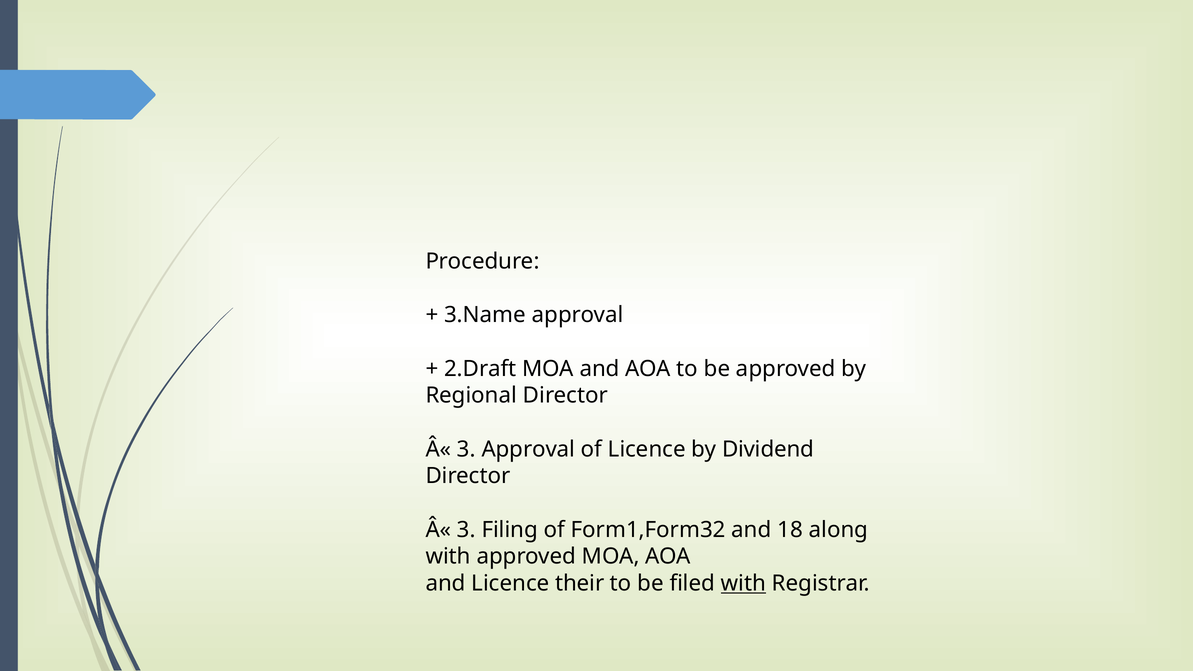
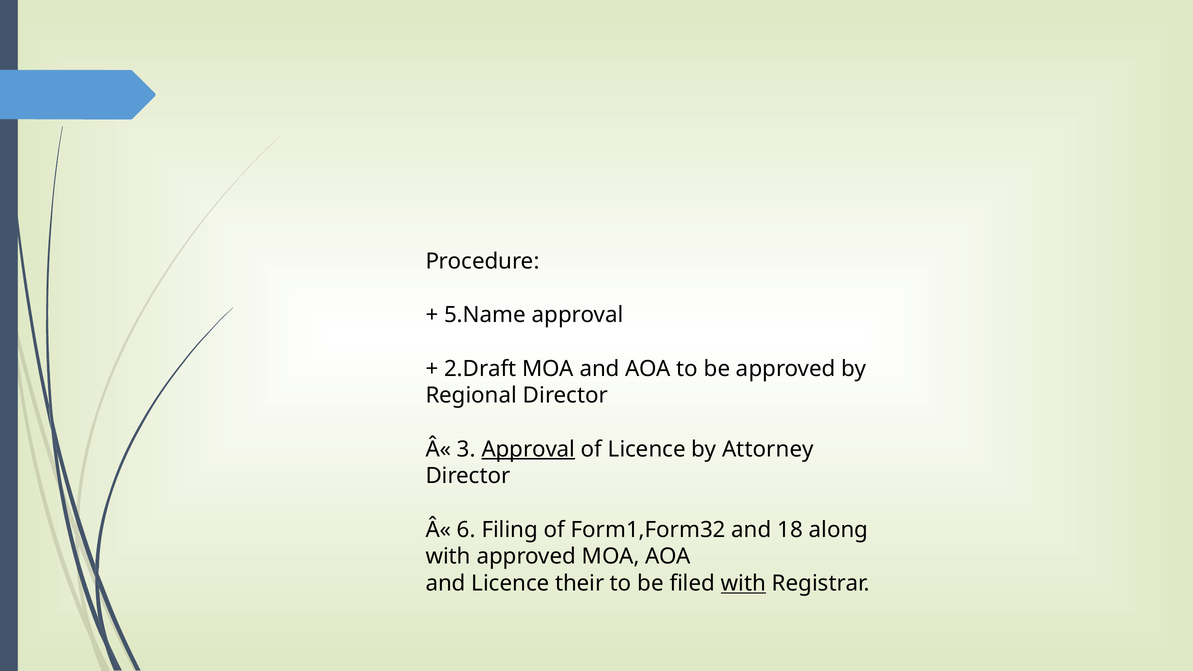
3.Name: 3.Name -> 5.Name (485, 315)
Approval underline: none -> present (528, 449)
Dividend: Dividend -> Attorney (768, 449)
3: 3 -> 6 (466, 530)
